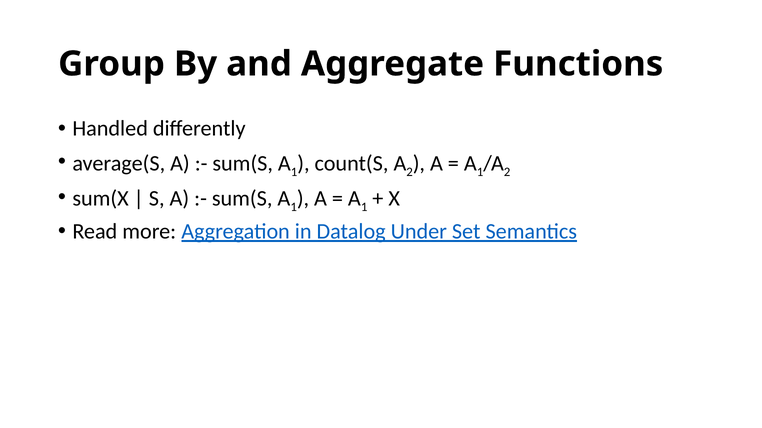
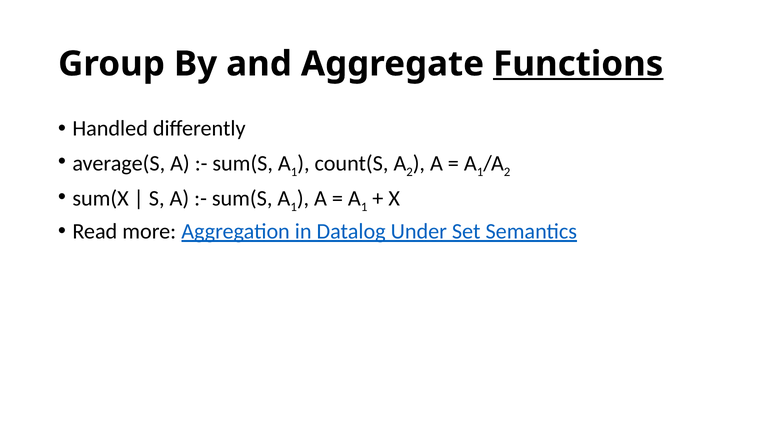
Functions underline: none -> present (578, 64)
